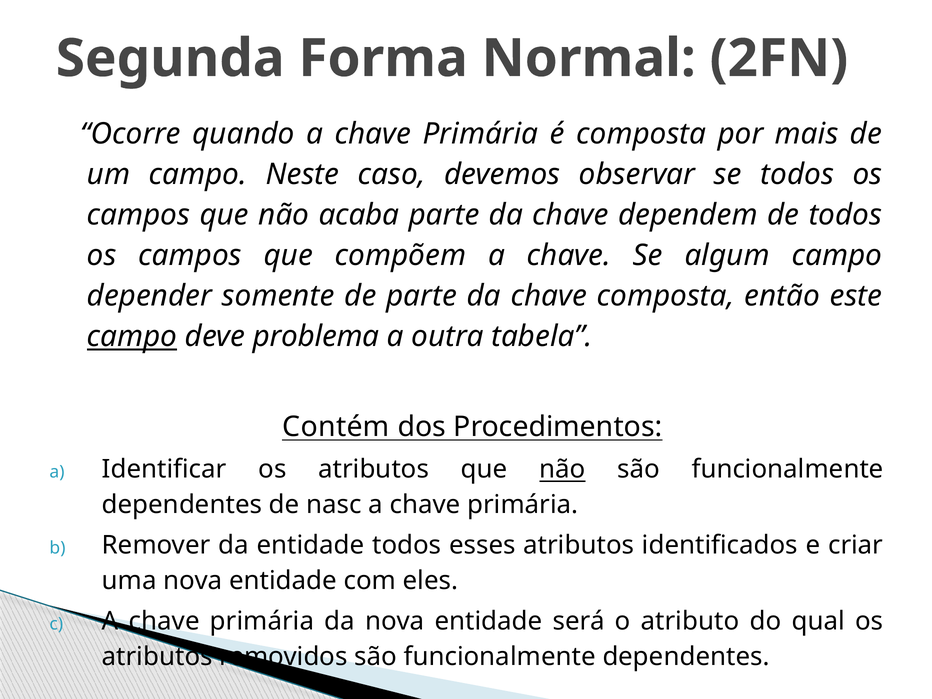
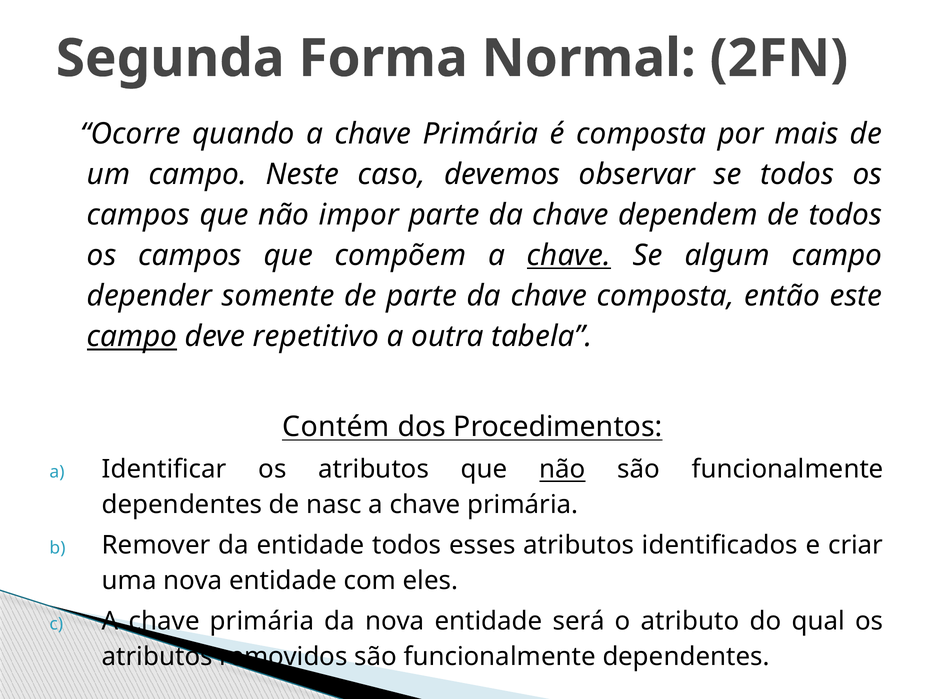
acaba: acaba -> impor (359, 215)
chave underline: none -> present (569, 256)
problema: problema -> repetitivo (316, 337)
